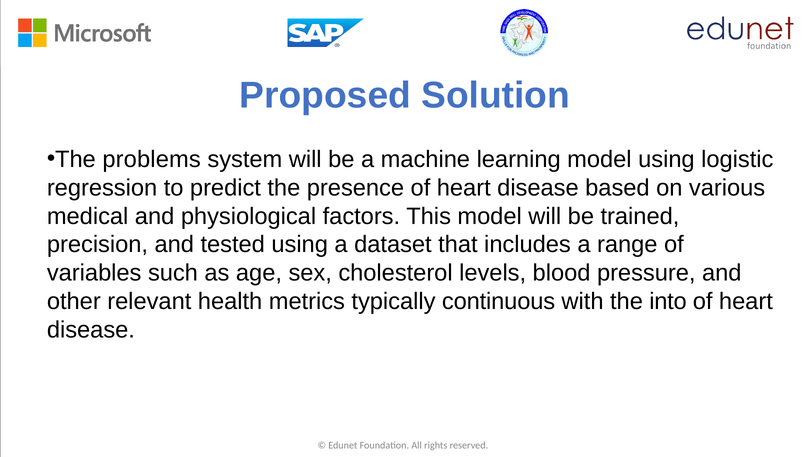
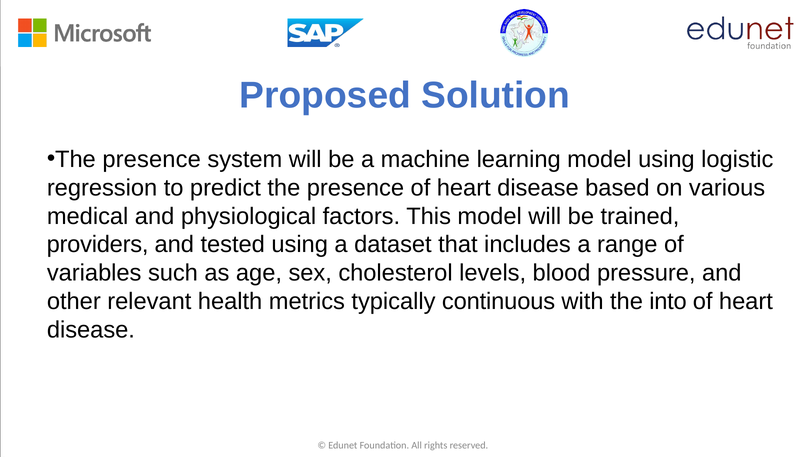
problems: problems -> presence (152, 159)
precision: precision -> providers (98, 244)
